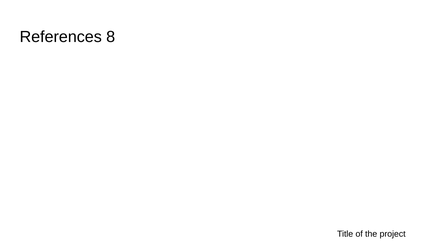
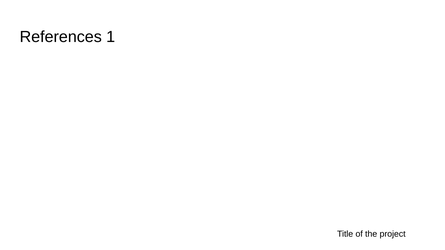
8: 8 -> 1 (111, 37)
